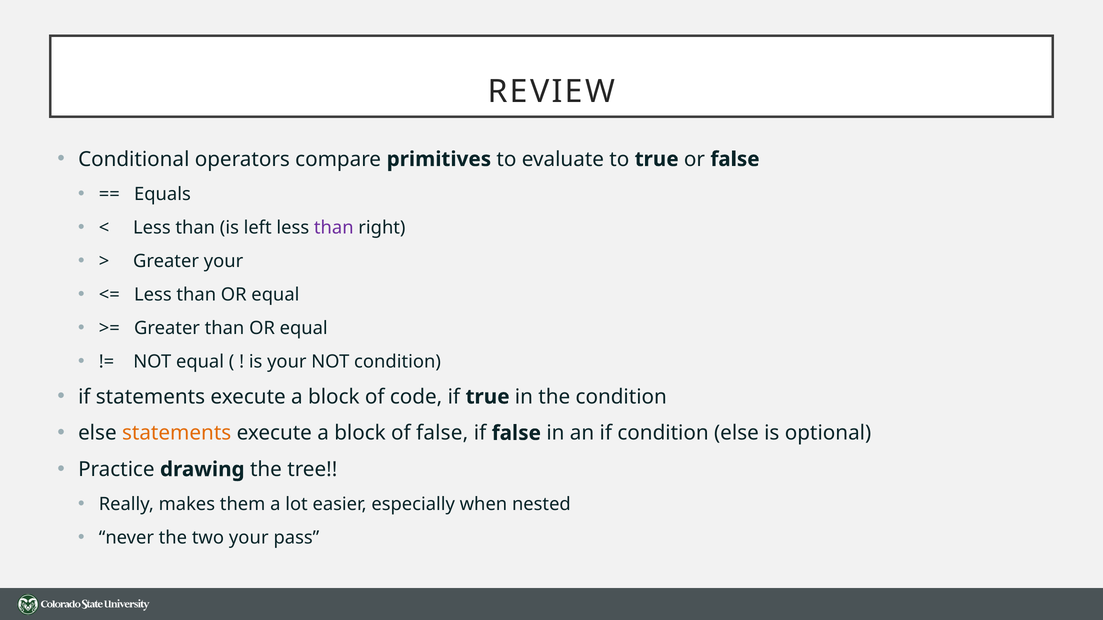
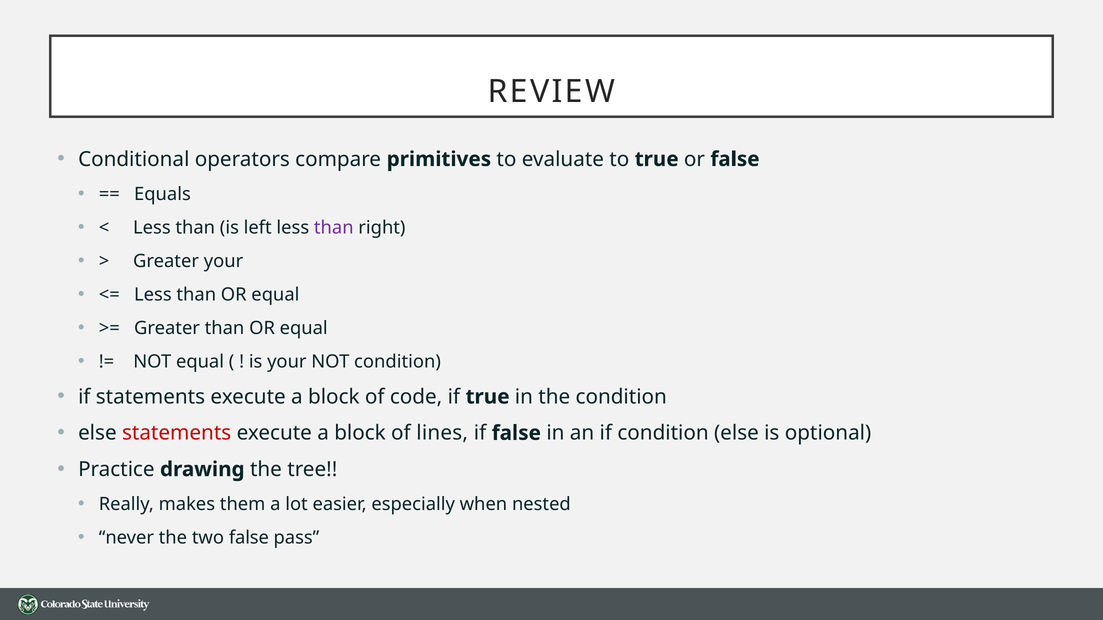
statements colour: orange -> red (177, 433)
of false: false -> lines (442, 433)
two your: your -> false (249, 538)
